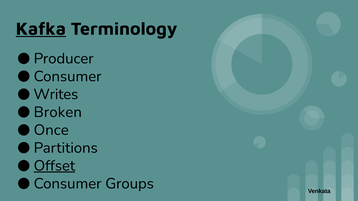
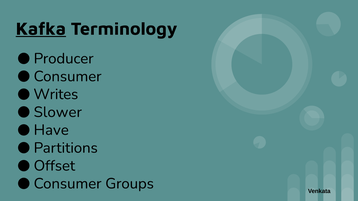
Broken: Broken -> Slower (58, 112)
Once: Once -> Have (51, 130)
Offset underline: present -> none (54, 166)
